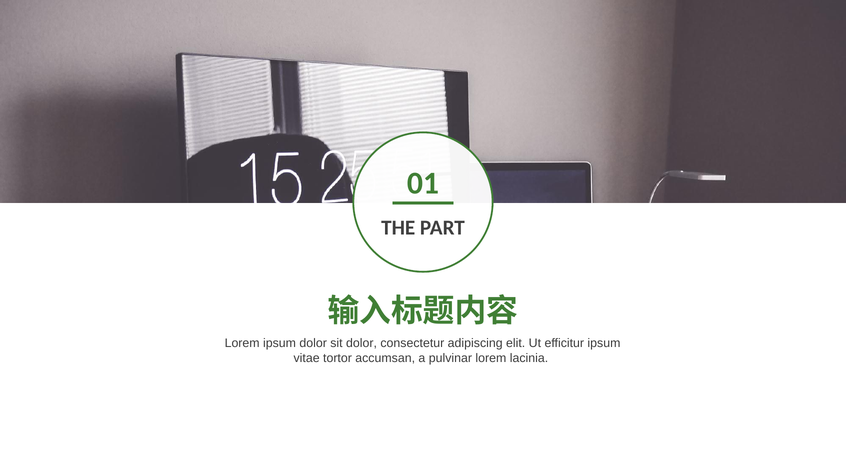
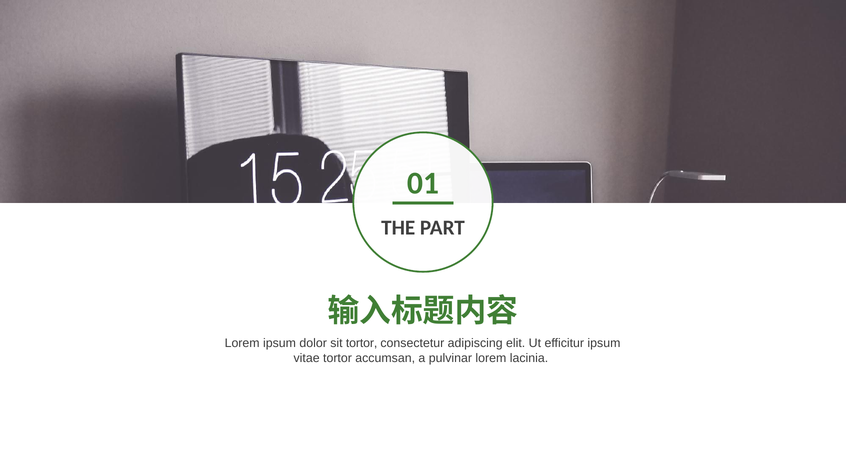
sit dolor: dolor -> tortor (362, 343)
